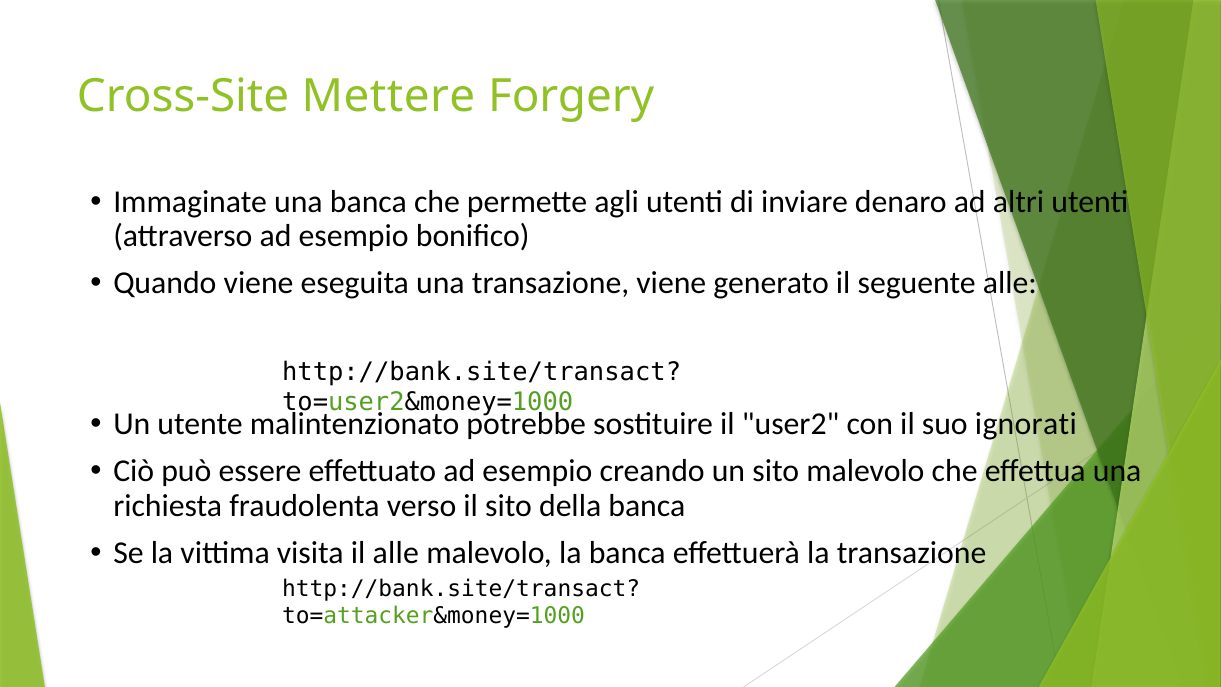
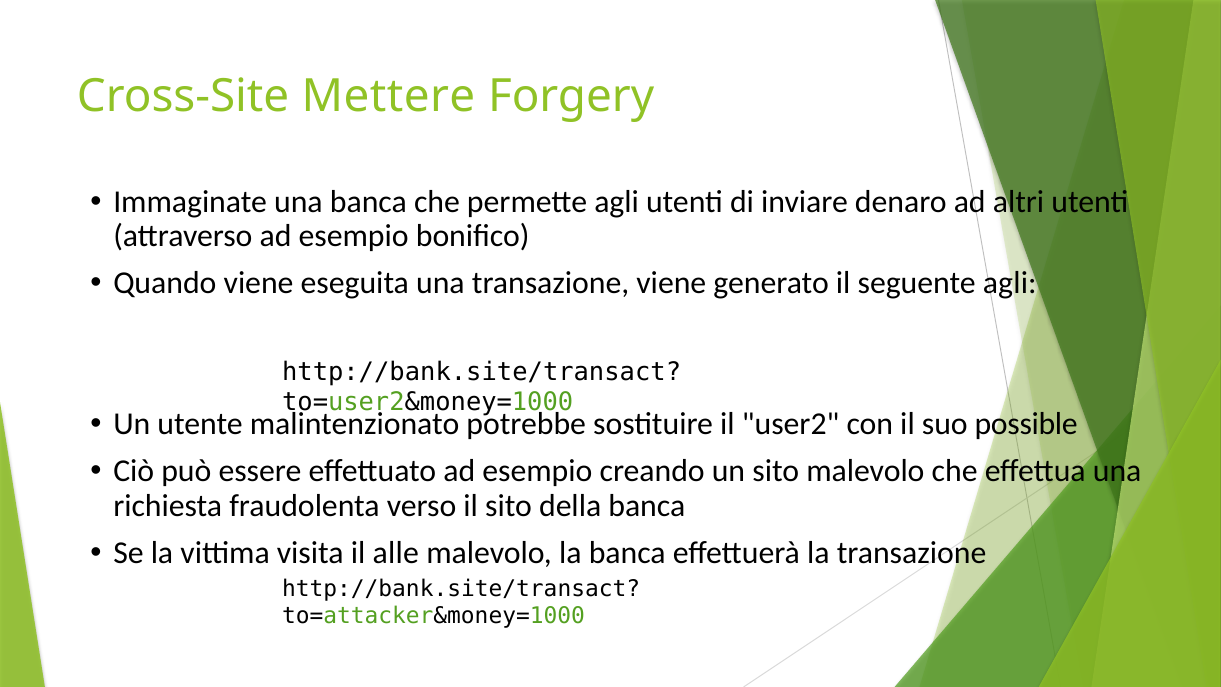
seguente alle: alle -> agli (1010, 283)
ignorati: ignorati -> possible (1026, 424)
